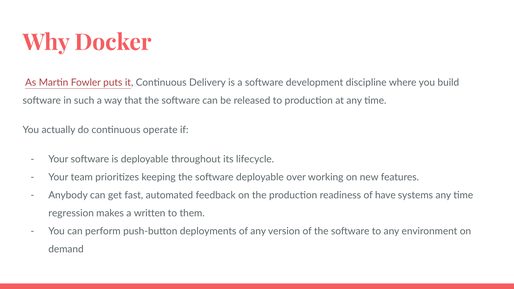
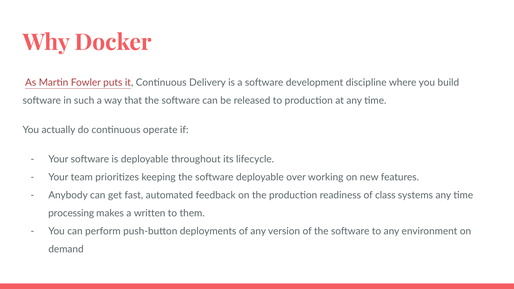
have: have -> class (385, 195)
regression: regression -> processing (71, 213)
